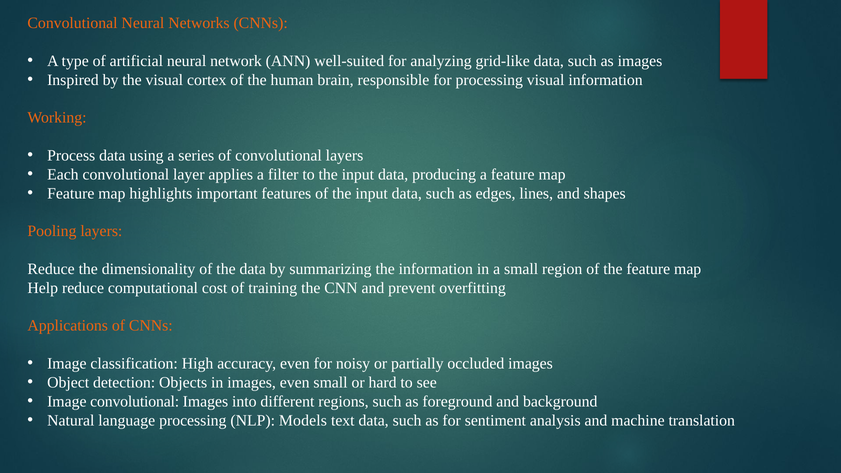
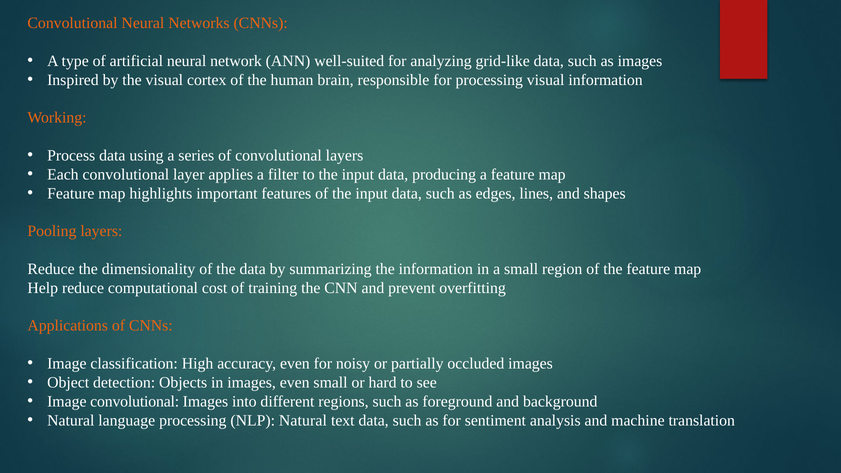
NLP Models: Models -> Natural (303, 420)
